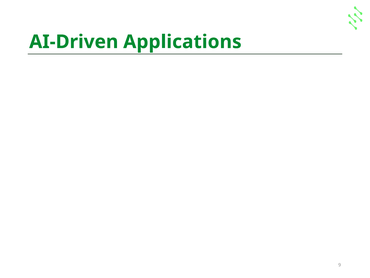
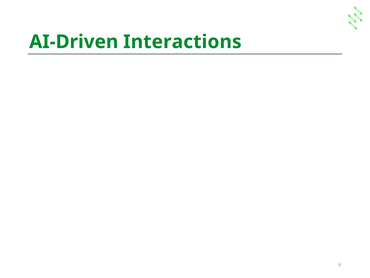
Applications: Applications -> Interactions (182, 42)
